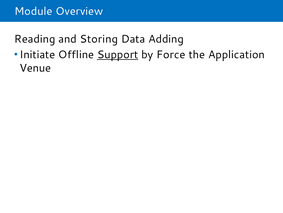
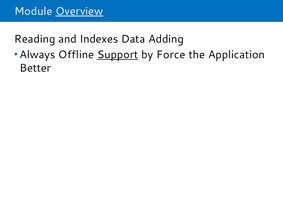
Overview underline: none -> present (79, 11)
Storing: Storing -> Indexes (99, 39)
Initiate: Initiate -> Always (37, 55)
Venue: Venue -> Better (35, 68)
